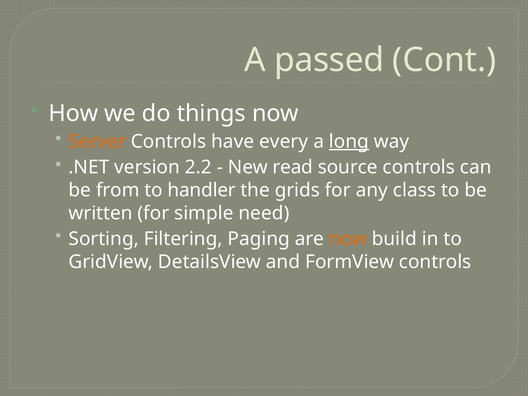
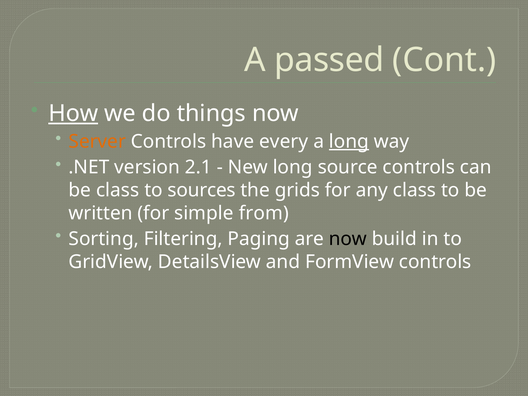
How underline: none -> present (73, 113)
2.2: 2.2 -> 2.1 (198, 167)
New read: read -> long (293, 167)
be from: from -> class (118, 190)
handler: handler -> sources (202, 190)
need: need -> from (264, 213)
now colour: orange -> black (348, 239)
